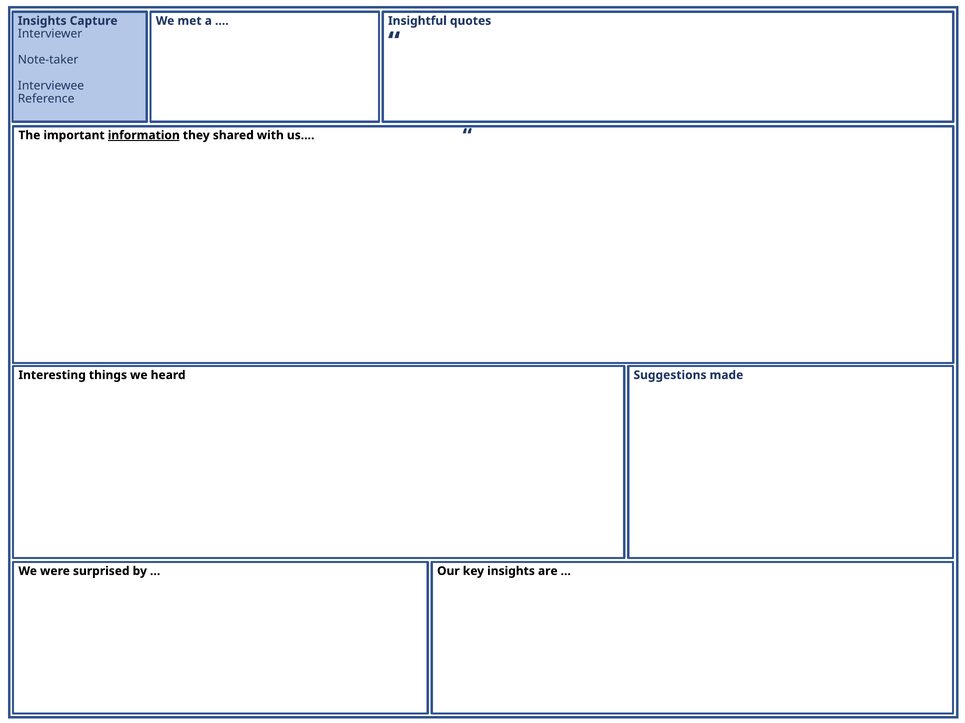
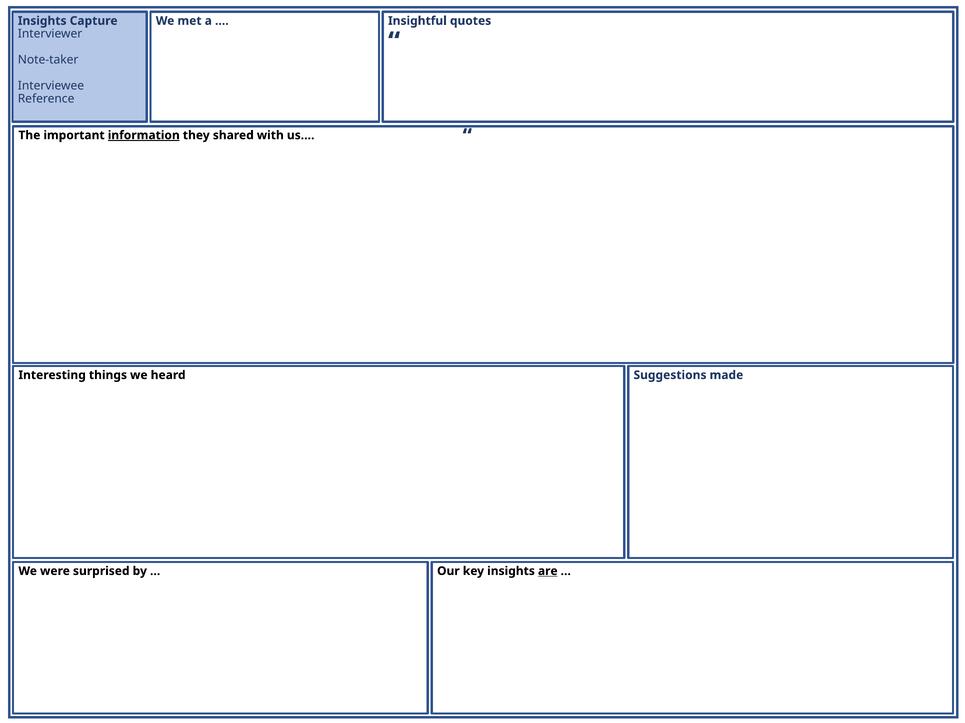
are underline: none -> present (548, 572)
